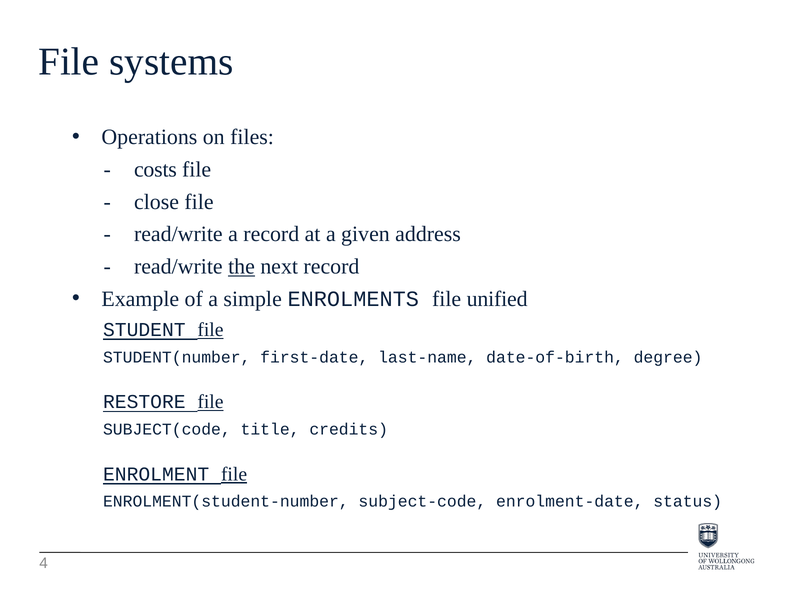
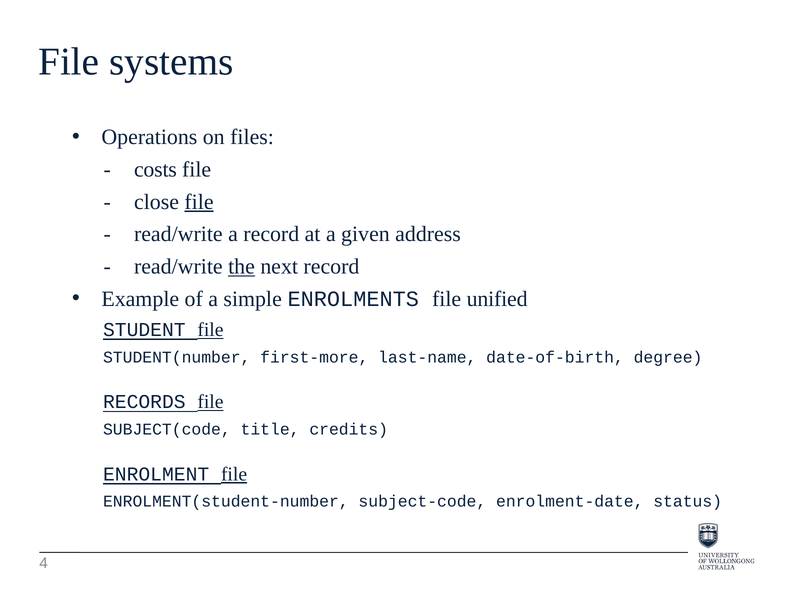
file underline: none -> present (199, 202)
first-date: first-date -> first-more (314, 357)
RESTORE: RESTORE -> RECORDS (144, 402)
